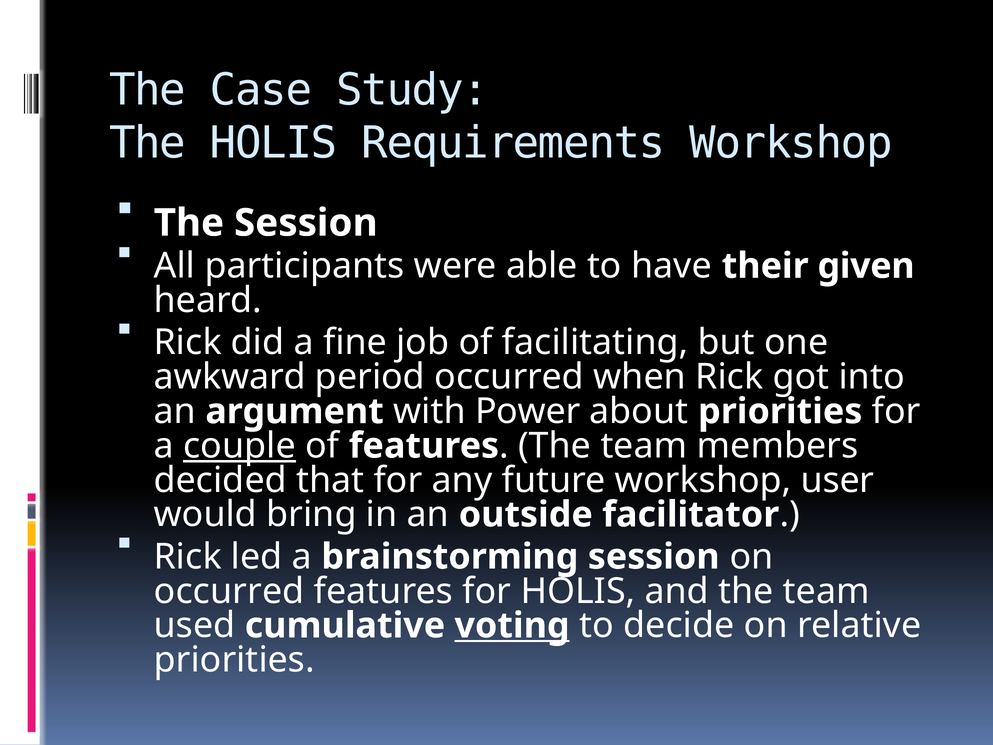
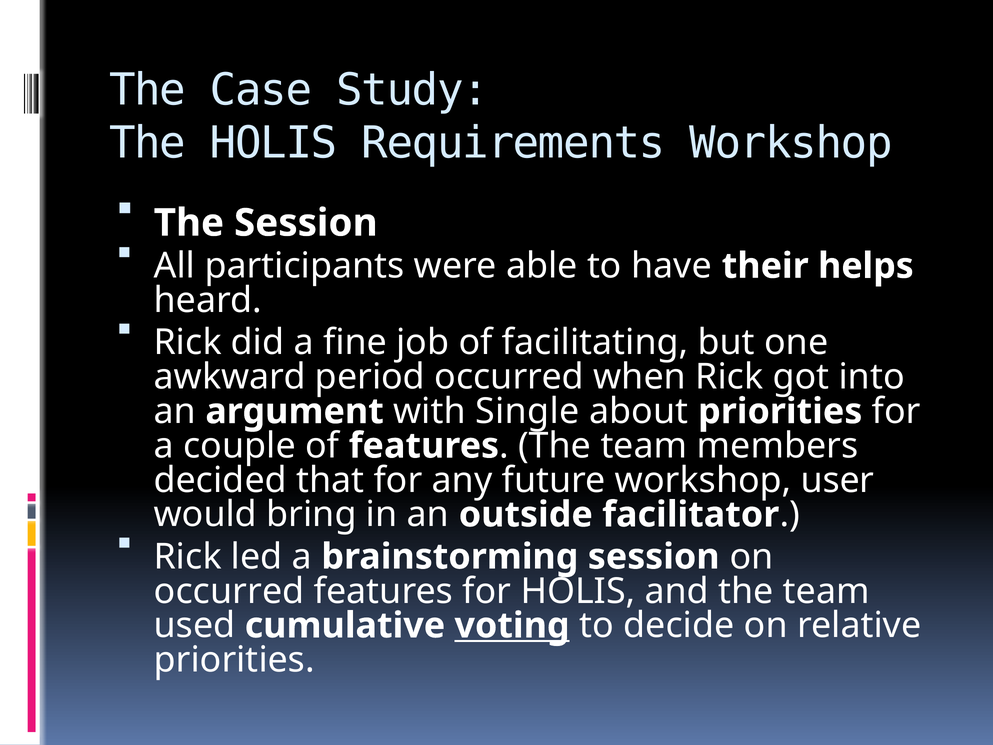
given: given -> helps (866, 266)
Power: Power -> Single (527, 411)
couple underline: present -> none (239, 446)
